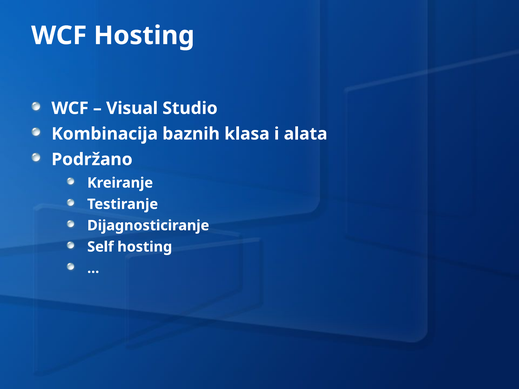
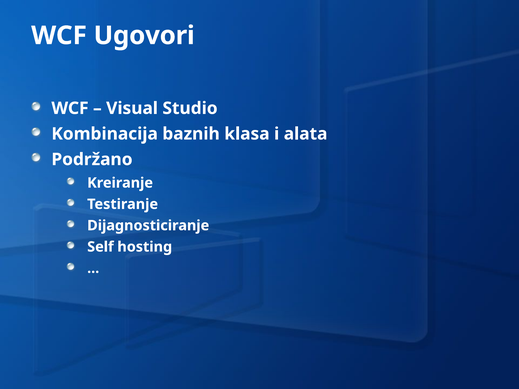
WCF Hosting: Hosting -> Ugovori (144, 36)
